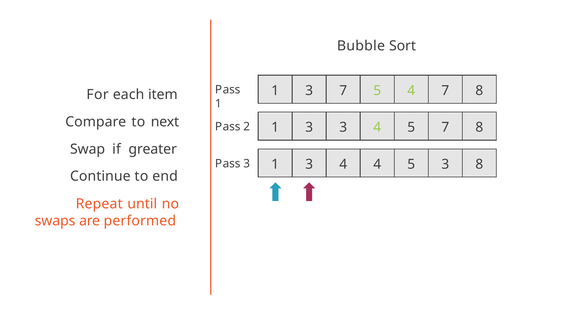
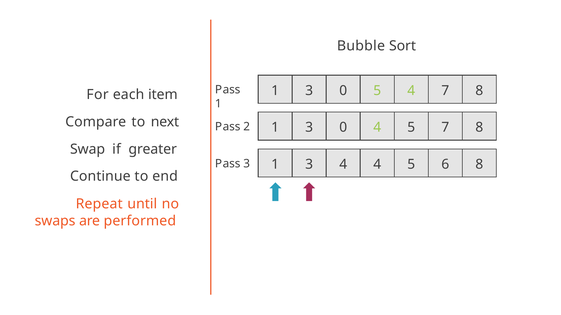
7: 7 -> 0 (343, 91)
3: 3 -> 0 (343, 128)
5 3: 3 -> 6 (445, 165)
